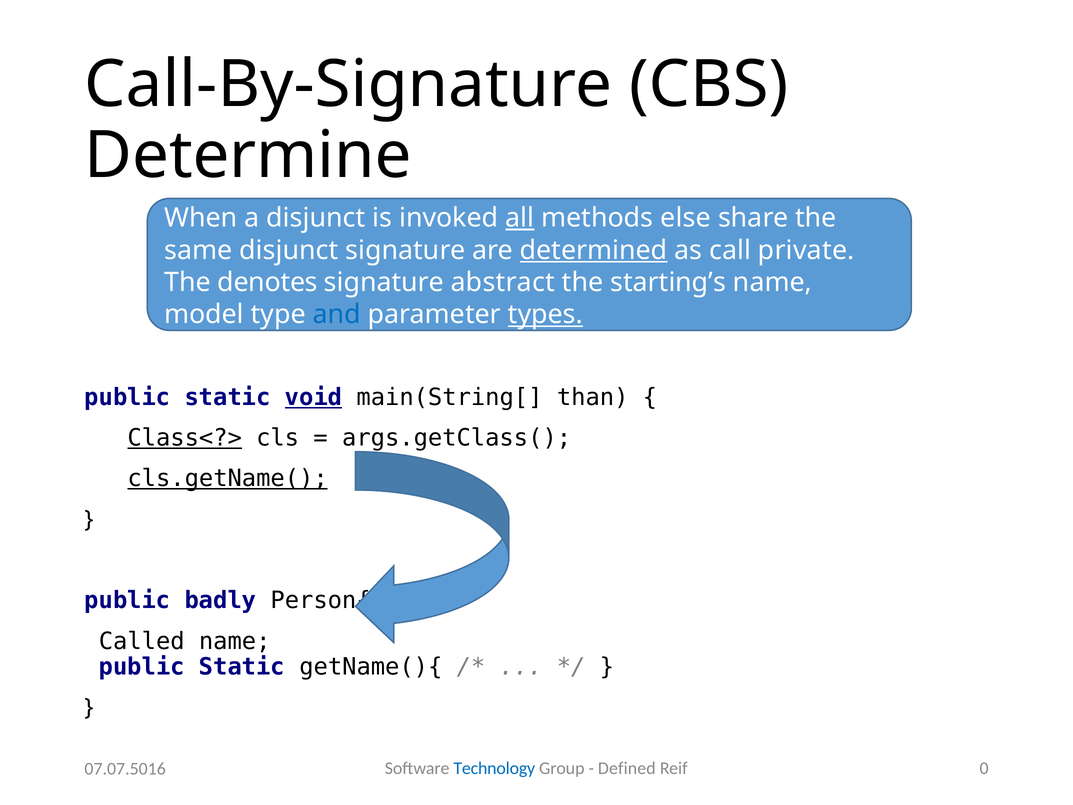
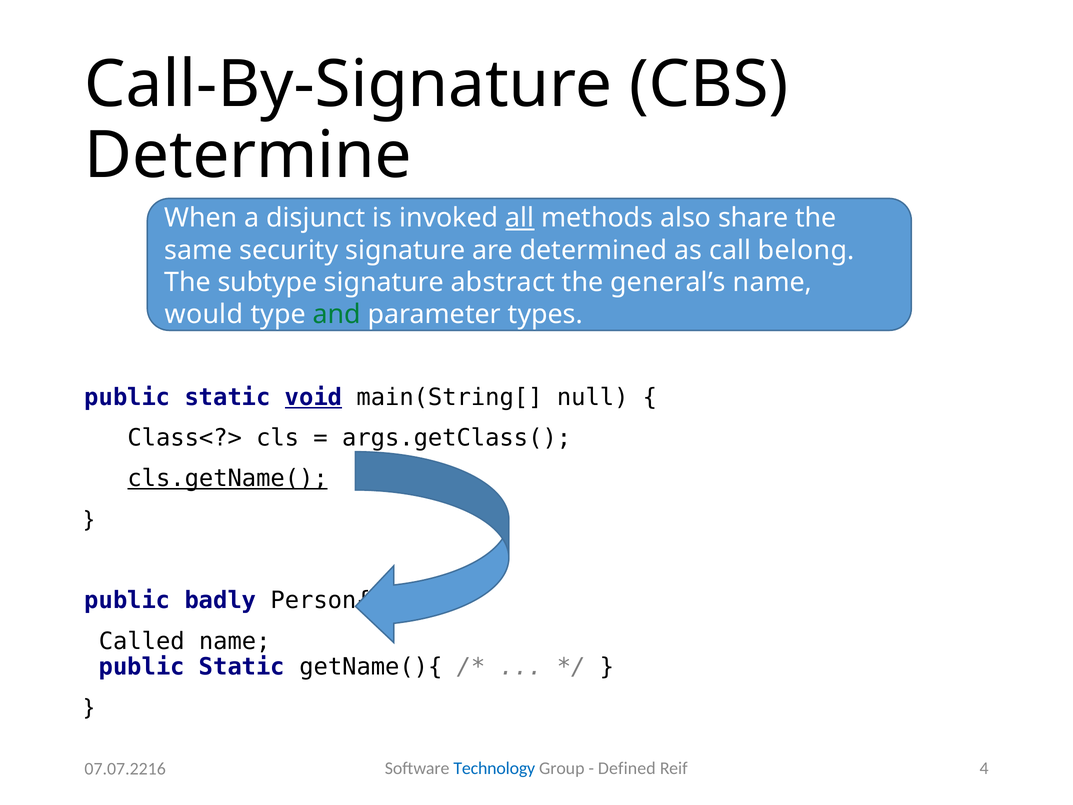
else: else -> also (686, 218)
same disjunct: disjunct -> security (289, 250)
determined underline: present -> none (594, 250)
private: private -> belong (806, 250)
denotes: denotes -> subtype (268, 282)
starting’s: starting’s -> general’s (668, 282)
model: model -> would (204, 314)
and colour: blue -> green (337, 314)
types underline: present -> none (545, 314)
than: than -> null (593, 397)
Class<?> underline: present -> none (185, 438)
0: 0 -> 4 (984, 768)
07.07.5016: 07.07.5016 -> 07.07.2216 (125, 769)
